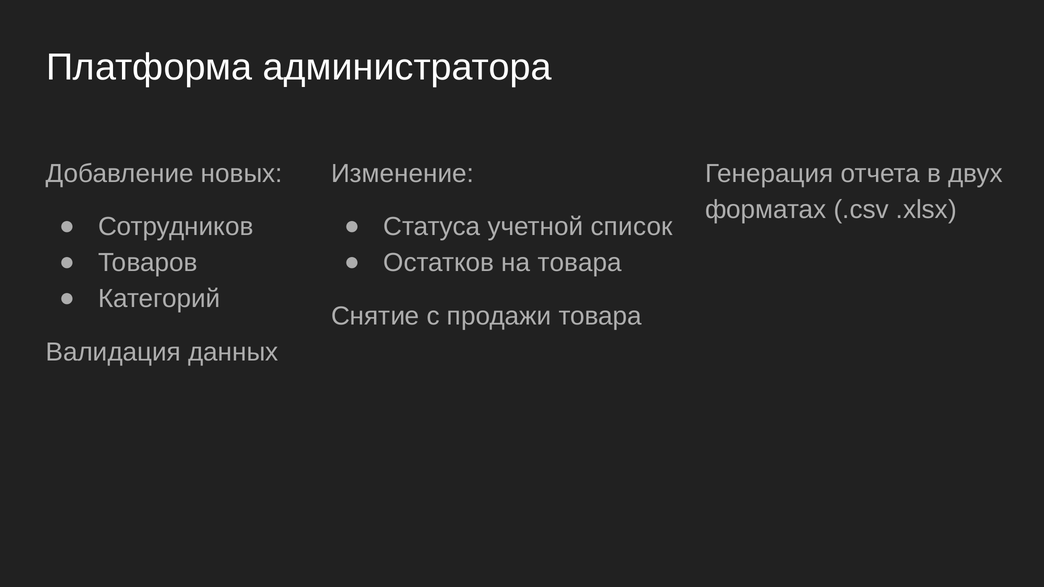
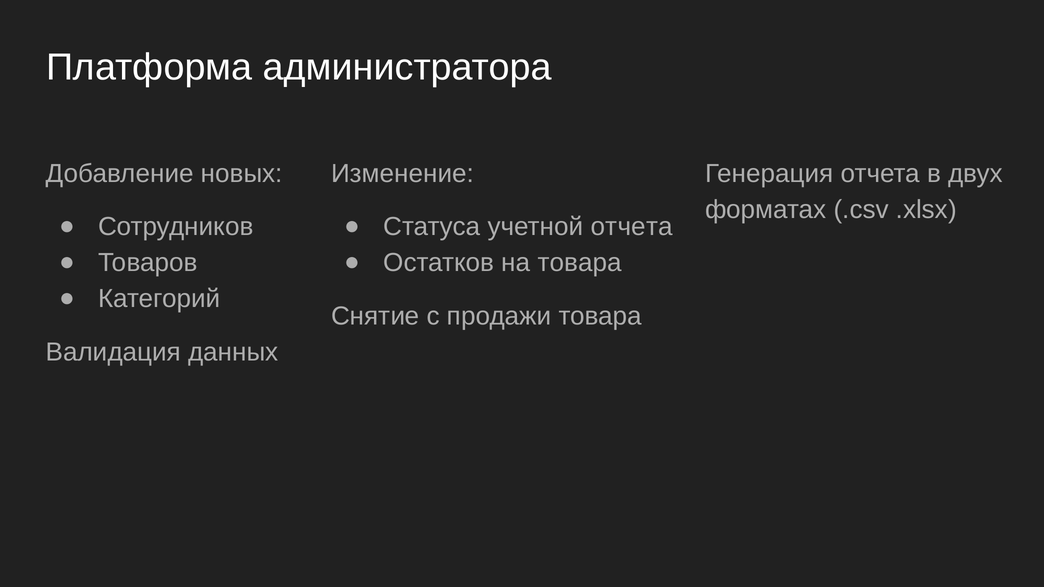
учетной список: список -> отчета (632, 227)
